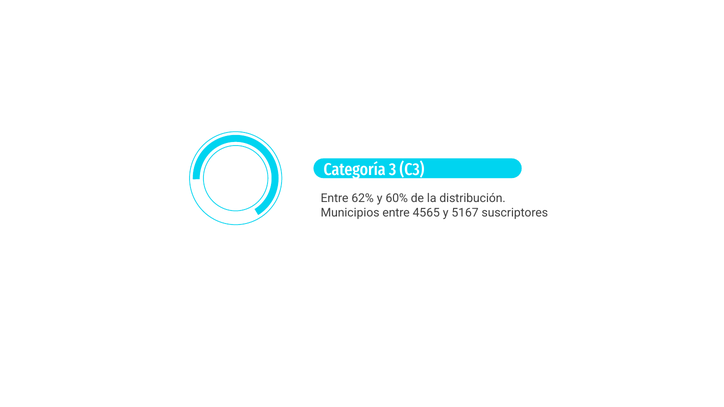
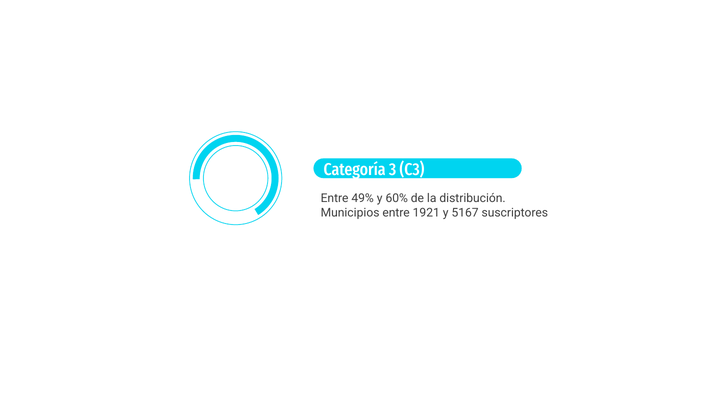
62%: 62% -> 49% (363, 199)
4565: 4565 -> 1921 (426, 213)
